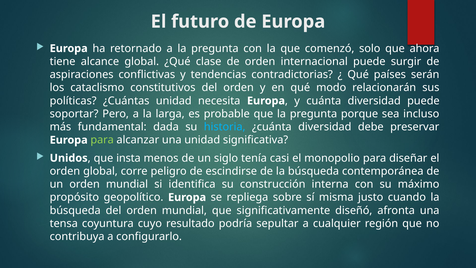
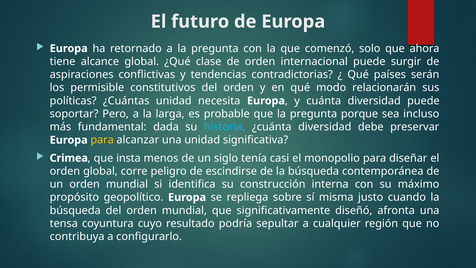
cataclismo: cataclismo -> permisible (97, 88)
para colour: light green -> yellow (102, 140)
Unidos: Unidos -> Crimea (69, 158)
